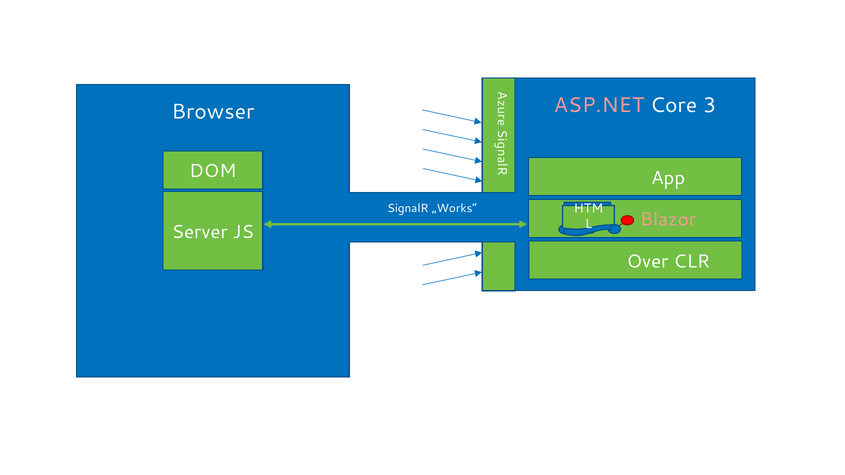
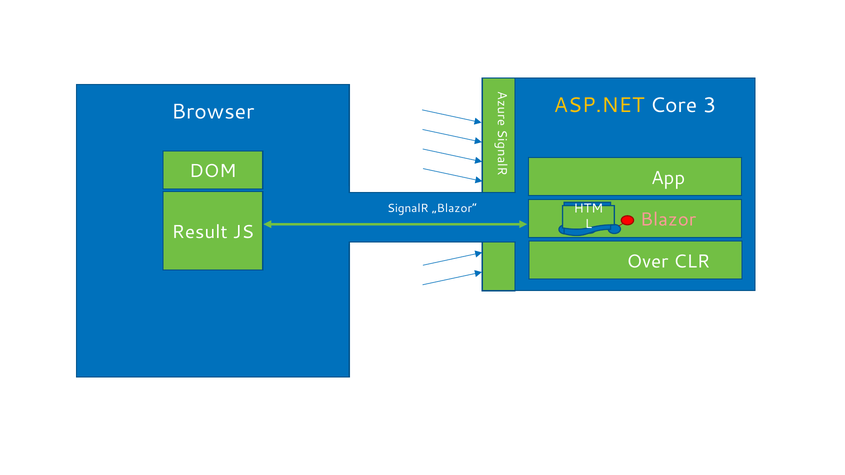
ASP.NET colour: pink -> yellow (599, 105)
„Works“: „Works“ -> „Blazor“ (454, 209)
Server: Server -> Result (200, 232)
